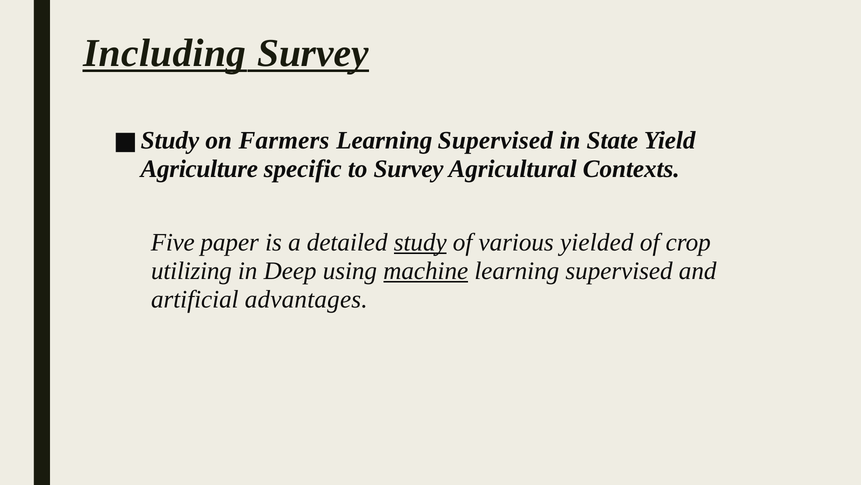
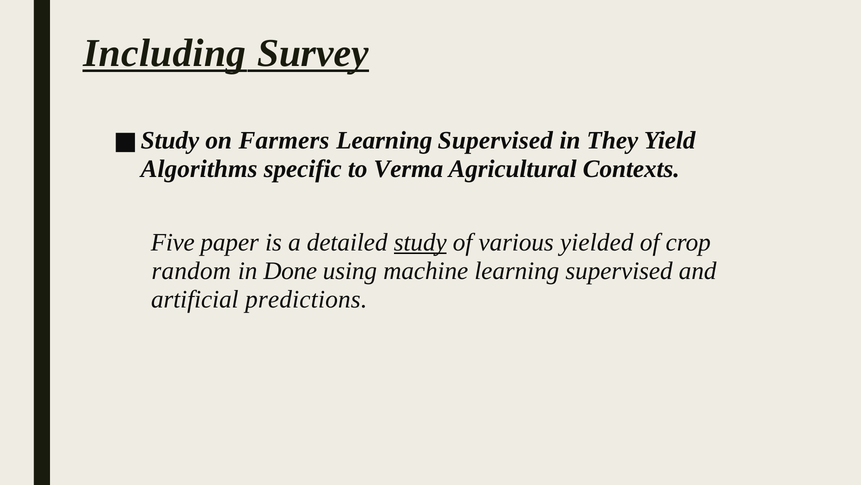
State: State -> They (612, 140)
Agriculture: Agriculture -> Algorithms (199, 169)
to Survey: Survey -> Verma (408, 169)
utilizing: utilizing -> random (191, 271)
Deep: Deep -> Done (290, 271)
machine underline: present -> none (426, 271)
advantages: advantages -> predictions (306, 299)
